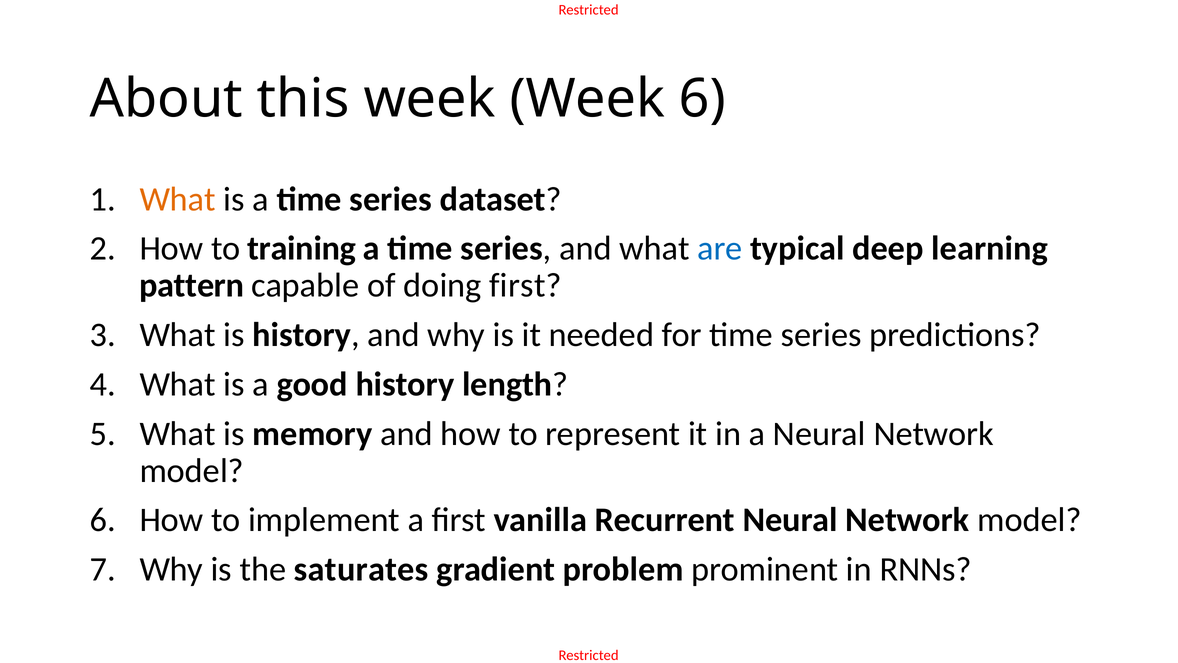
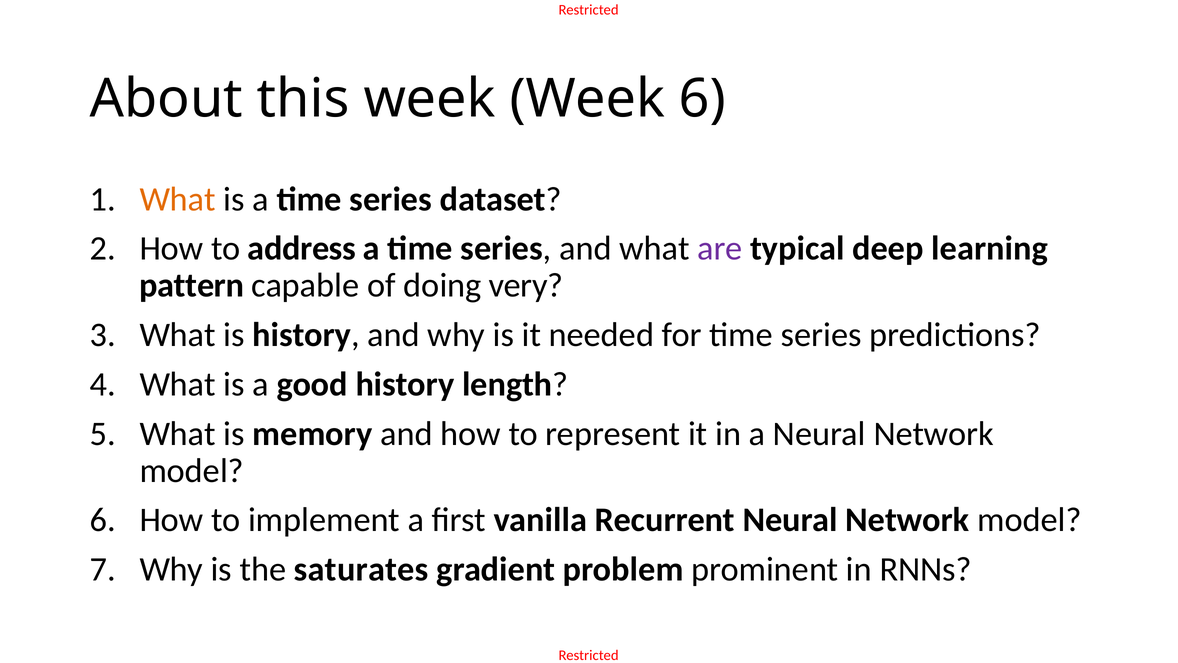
training: training -> address (302, 248)
are colour: blue -> purple (720, 248)
doing first: first -> very (526, 285)
